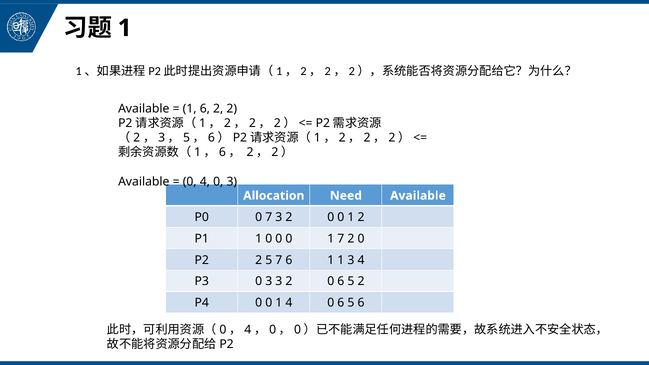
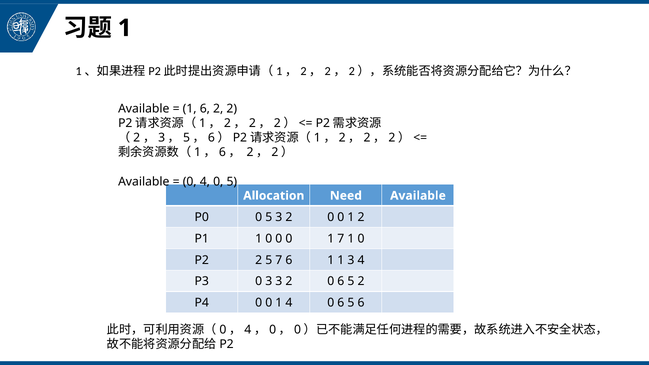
4 0 3: 3 -> 5 (232, 182)
P0 0 7: 7 -> 5 (269, 217)
7 2: 2 -> 1 (351, 239)
